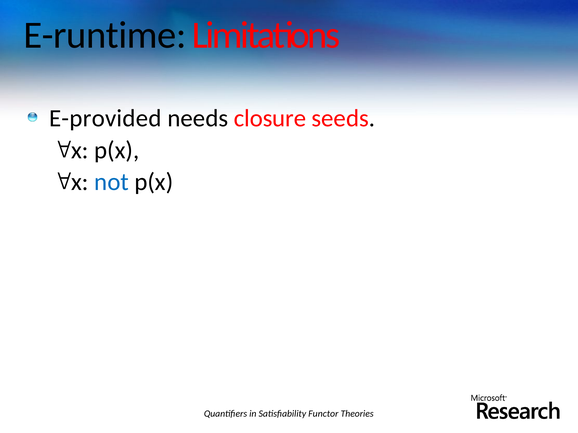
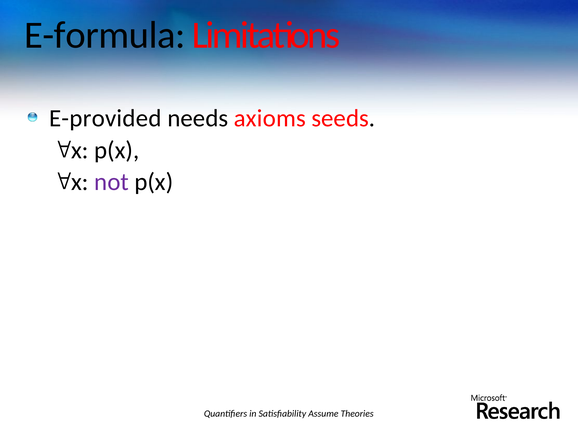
E-runtime: E-runtime -> E-formula (105, 35)
closure: closure -> axioms (270, 119)
not colour: blue -> purple (112, 182)
Functor: Functor -> Assume (323, 414)
